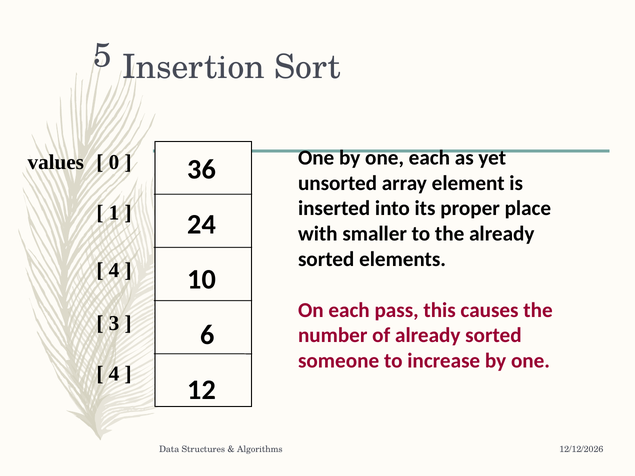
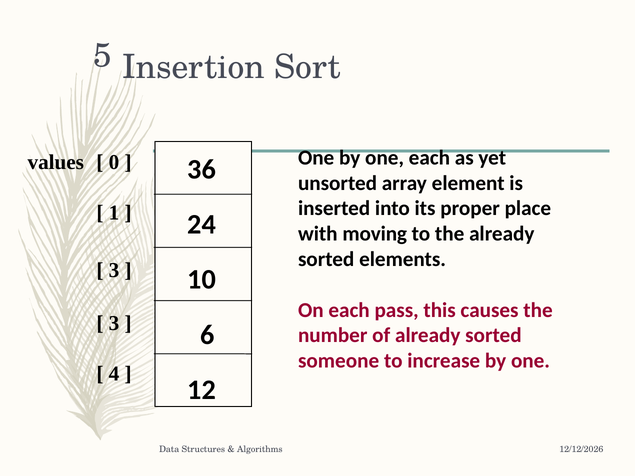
smaller: smaller -> moving (375, 234)
4: 4 -> 3 (114, 270)
